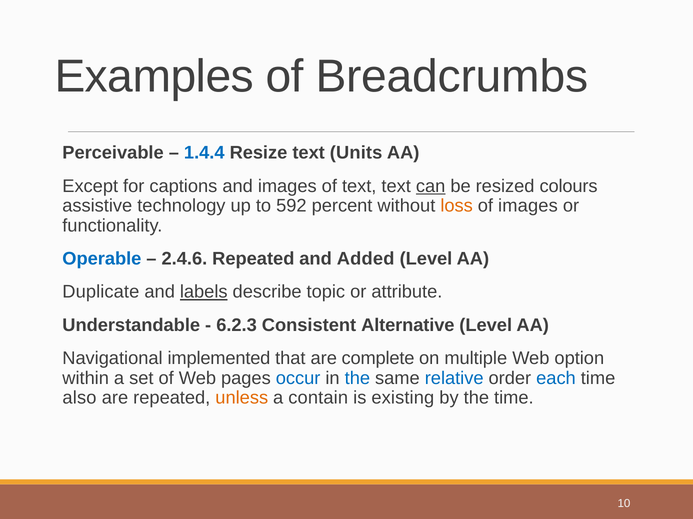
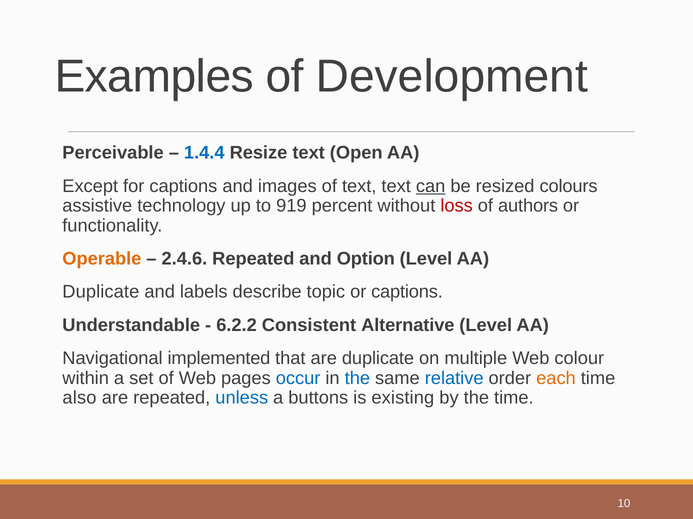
Breadcrumbs: Breadcrumbs -> Development (452, 77)
Units: Units -> Open (356, 153)
592: 592 -> 919 (291, 206)
loss colour: orange -> red (457, 206)
of images: images -> authors (528, 206)
Operable colour: blue -> orange (102, 259)
Added: Added -> Option (366, 259)
labels underline: present -> none (204, 292)
or attribute: attribute -> captions (407, 292)
6.2.3: 6.2.3 -> 6.2.2 (237, 326)
are complete: complete -> duplicate (378, 359)
option: option -> colour (579, 359)
each colour: blue -> orange (556, 379)
unless colour: orange -> blue (242, 398)
contain: contain -> buttons (318, 398)
